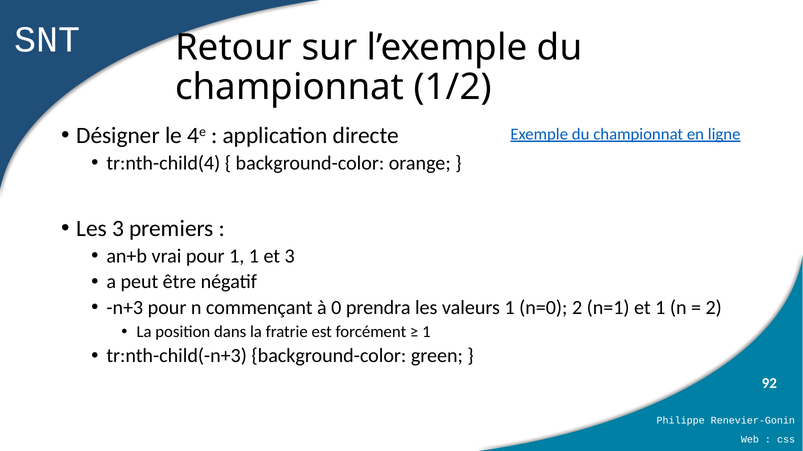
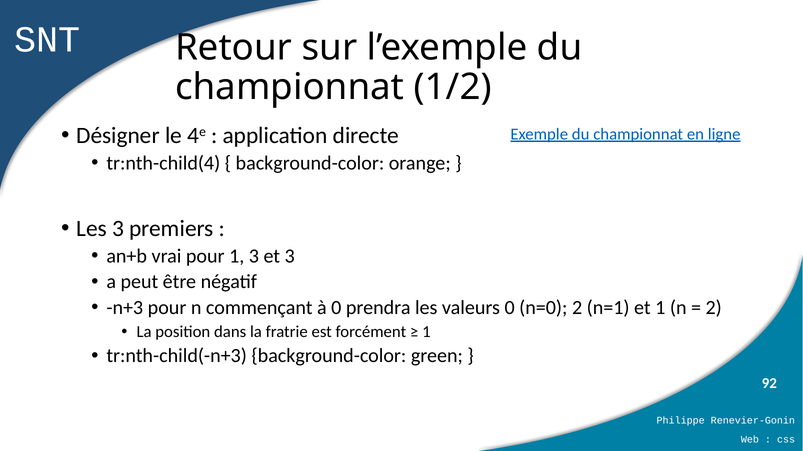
1 1: 1 -> 3 (254, 256)
valeurs 1: 1 -> 0 (510, 308)
